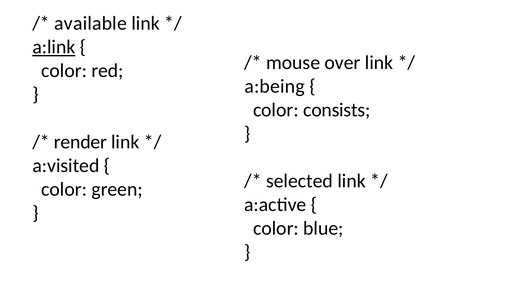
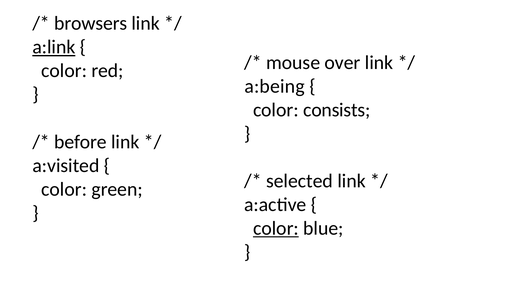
available: available -> browsers (91, 23)
render: render -> before (81, 142)
color underline: none -> present (276, 229)
